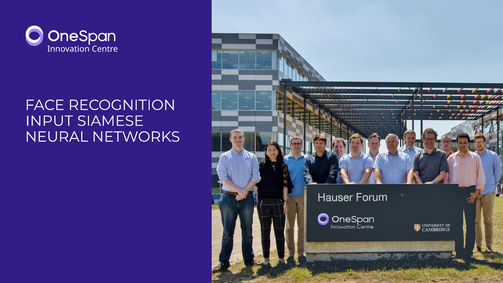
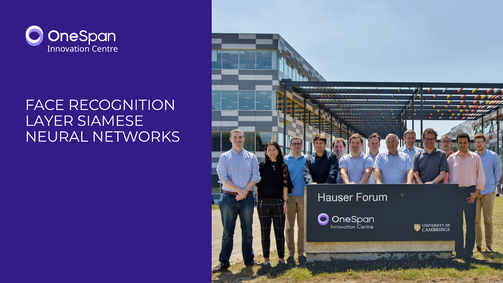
INPUT: INPUT -> LAYER (49, 121)
